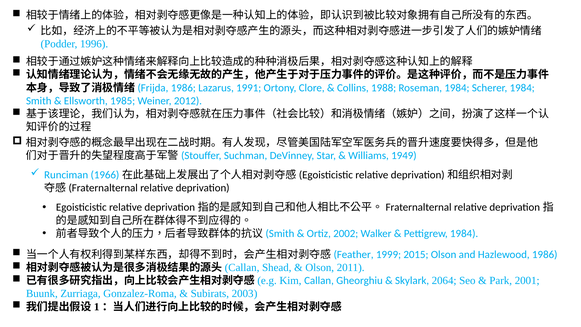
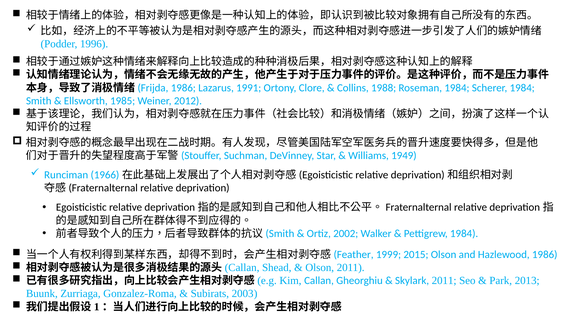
Skylark 2064: 2064 -> 2011 (444, 280)
2001: 2001 -> 2013 (527, 280)
